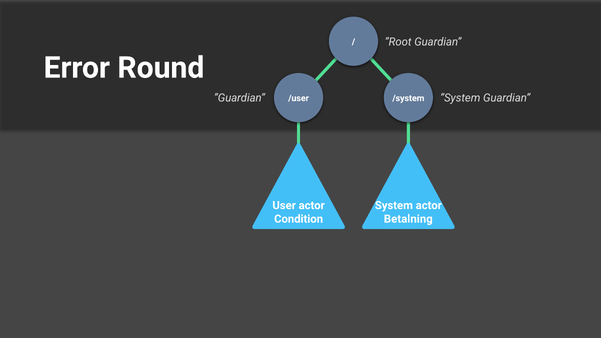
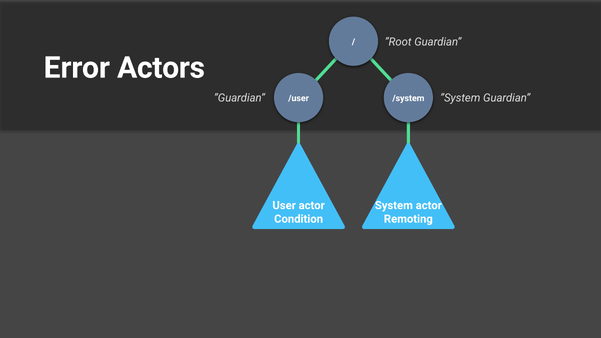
Round: Round -> Actors (161, 68)
Betalning: Betalning -> Remoting (408, 219)
